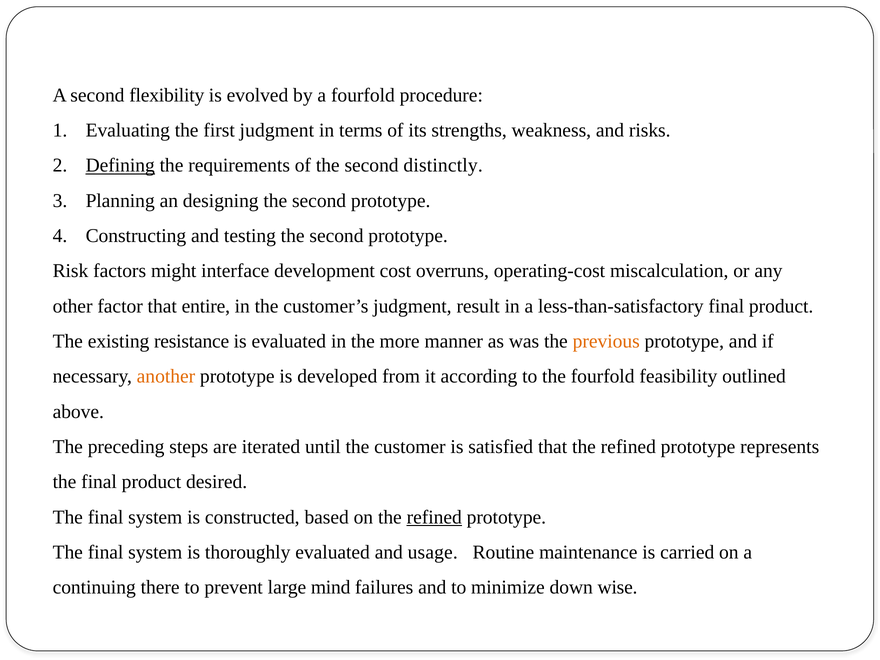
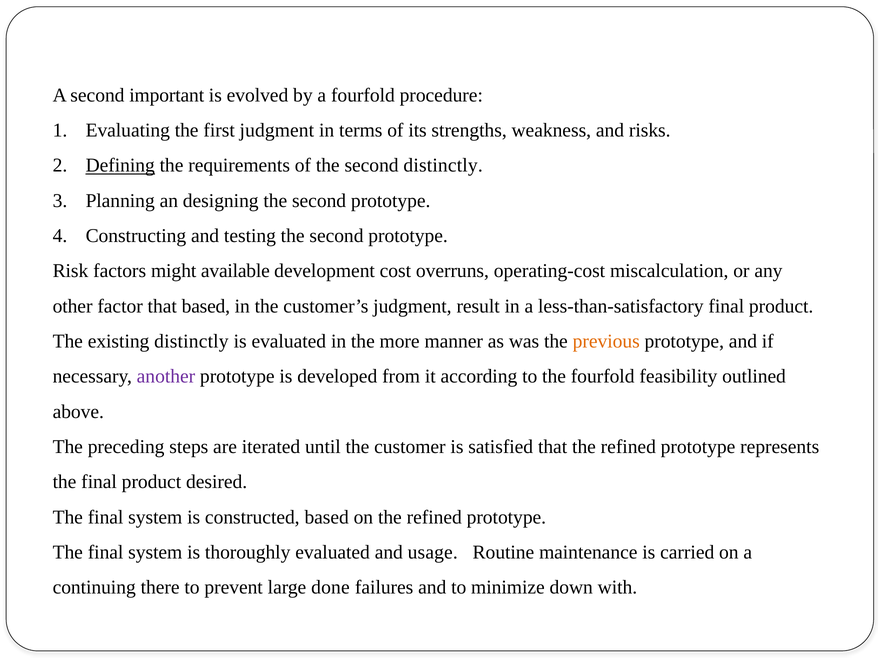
flexibility: flexibility -> important (167, 95)
interface: interface -> available (235, 271)
that entire: entire -> based (206, 306)
existing resistance: resistance -> distinctly (191, 341)
another colour: orange -> purple (166, 376)
refined underline: present -> none (434, 517)
mind: mind -> done (330, 587)
wise: wise -> with (617, 587)
